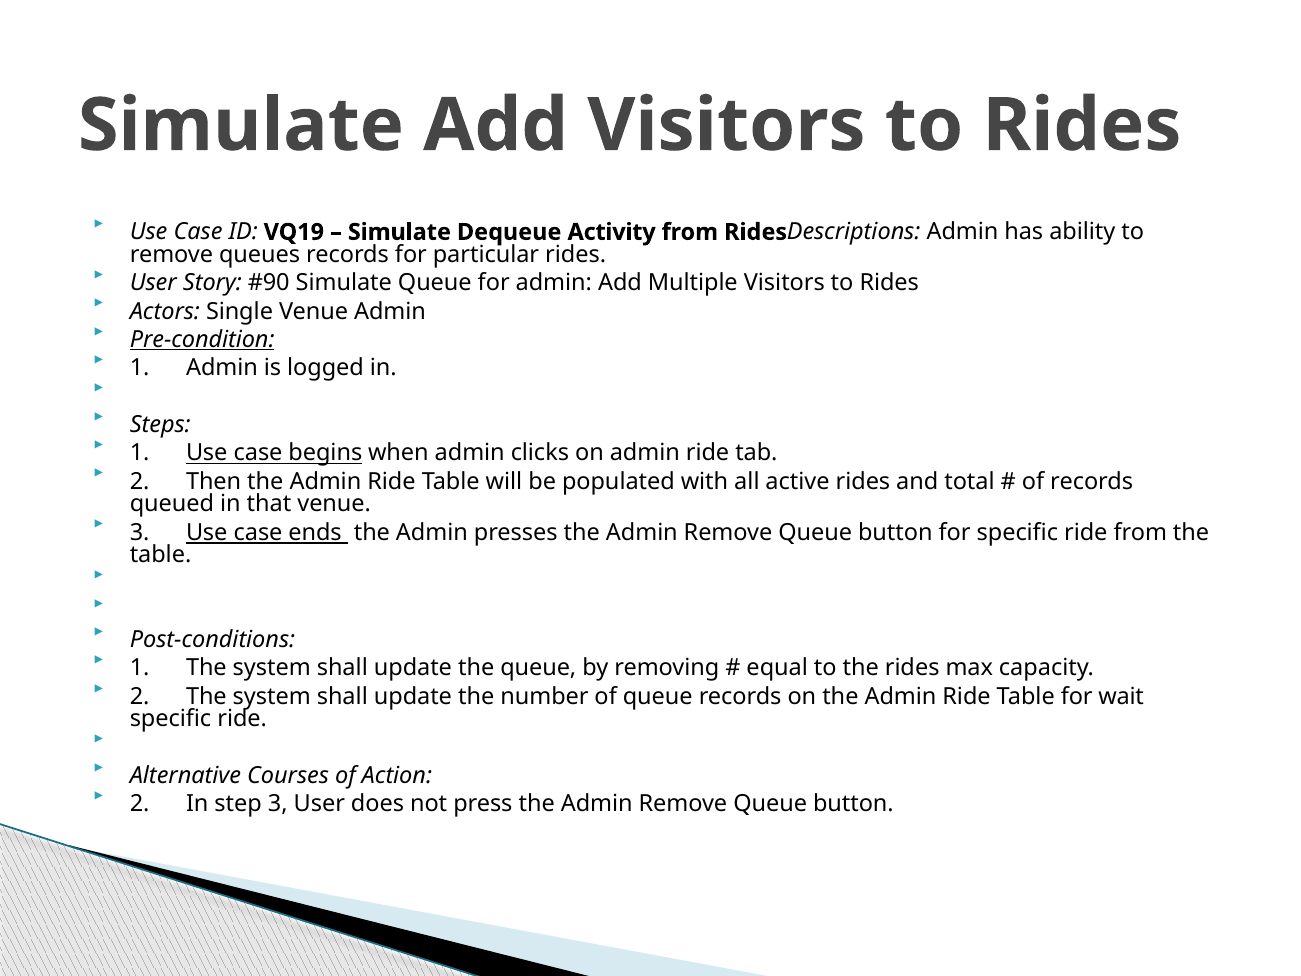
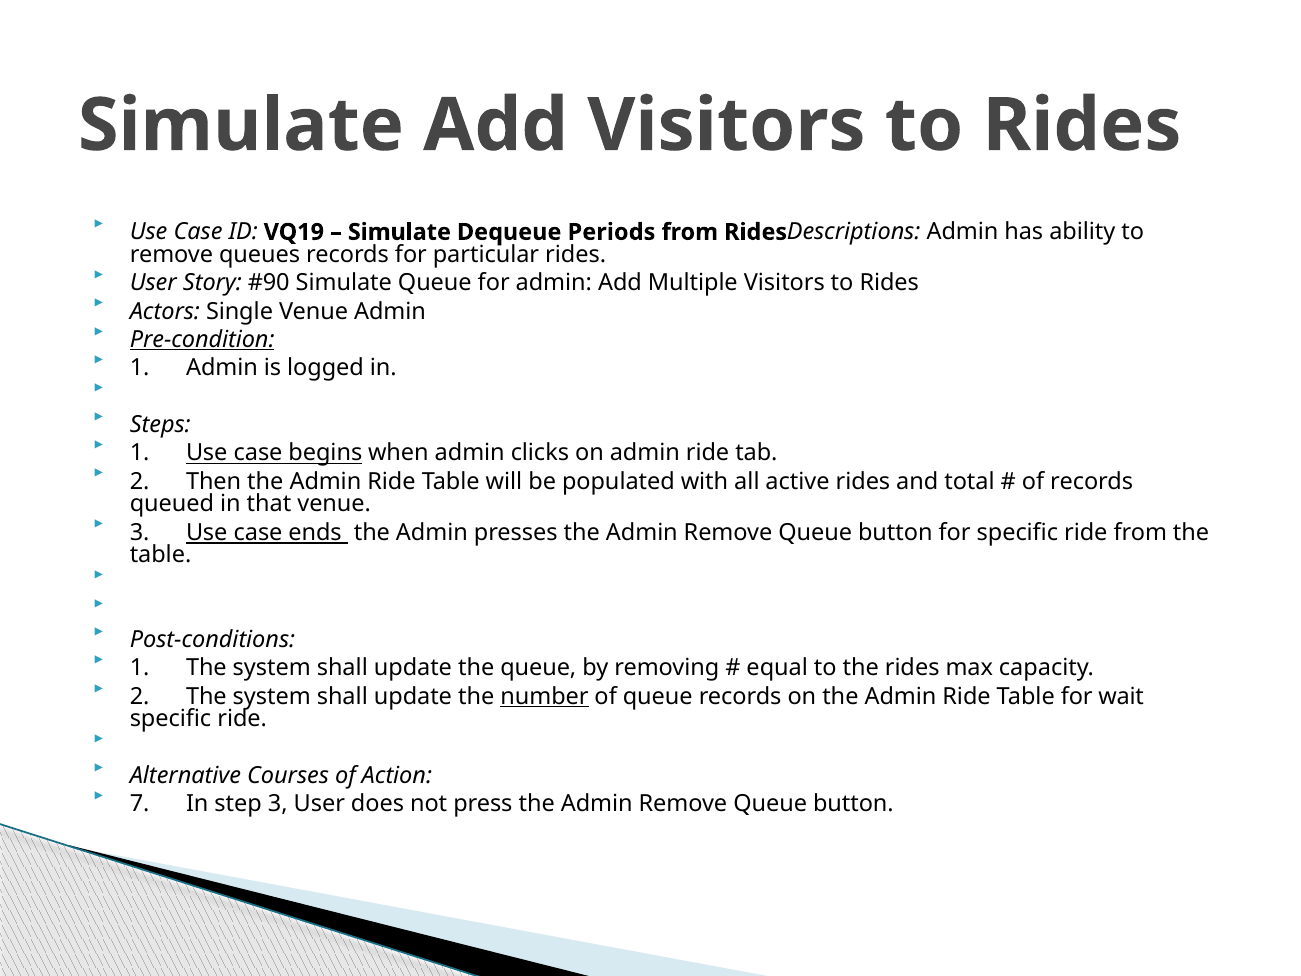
Activity: Activity -> Periods (611, 232)
number underline: none -> present (544, 696)
2: 2 -> 7 (140, 804)
